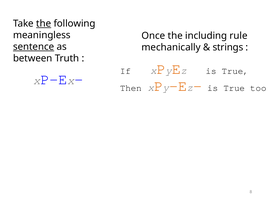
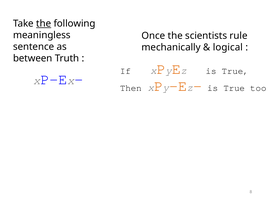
including: including -> scientists (206, 36)
sentence underline: present -> none (34, 47)
strings: strings -> logical (228, 47)
